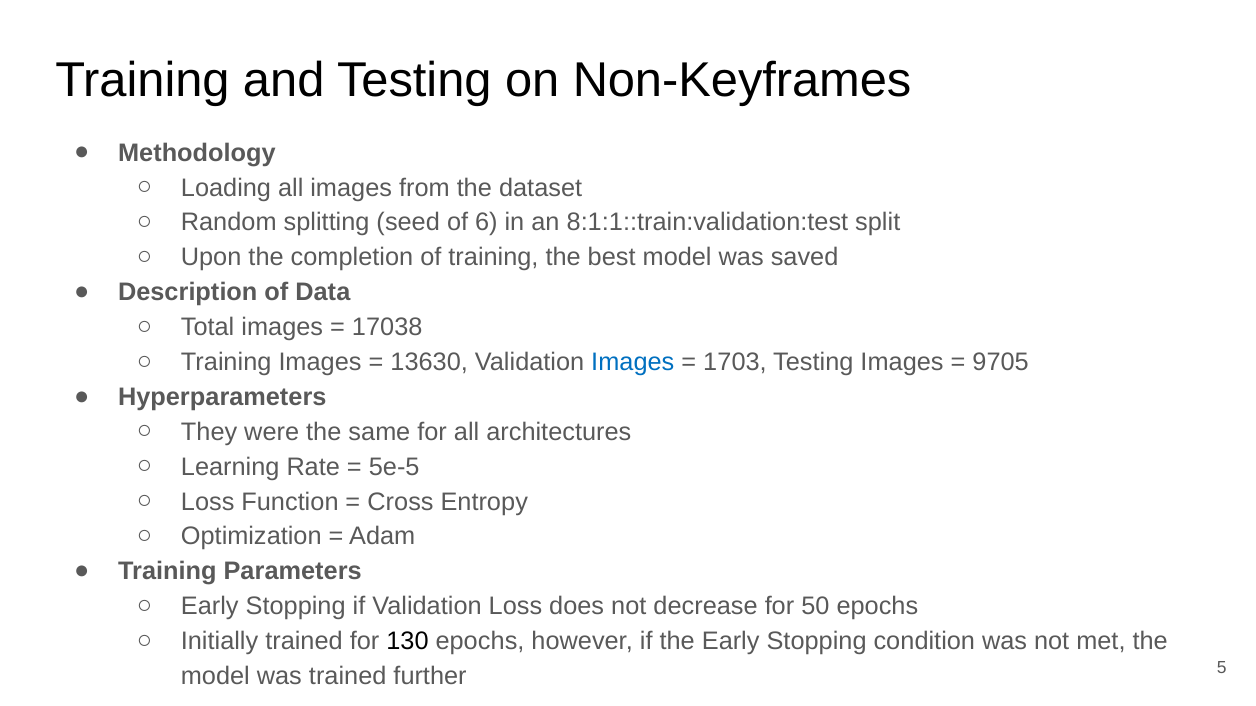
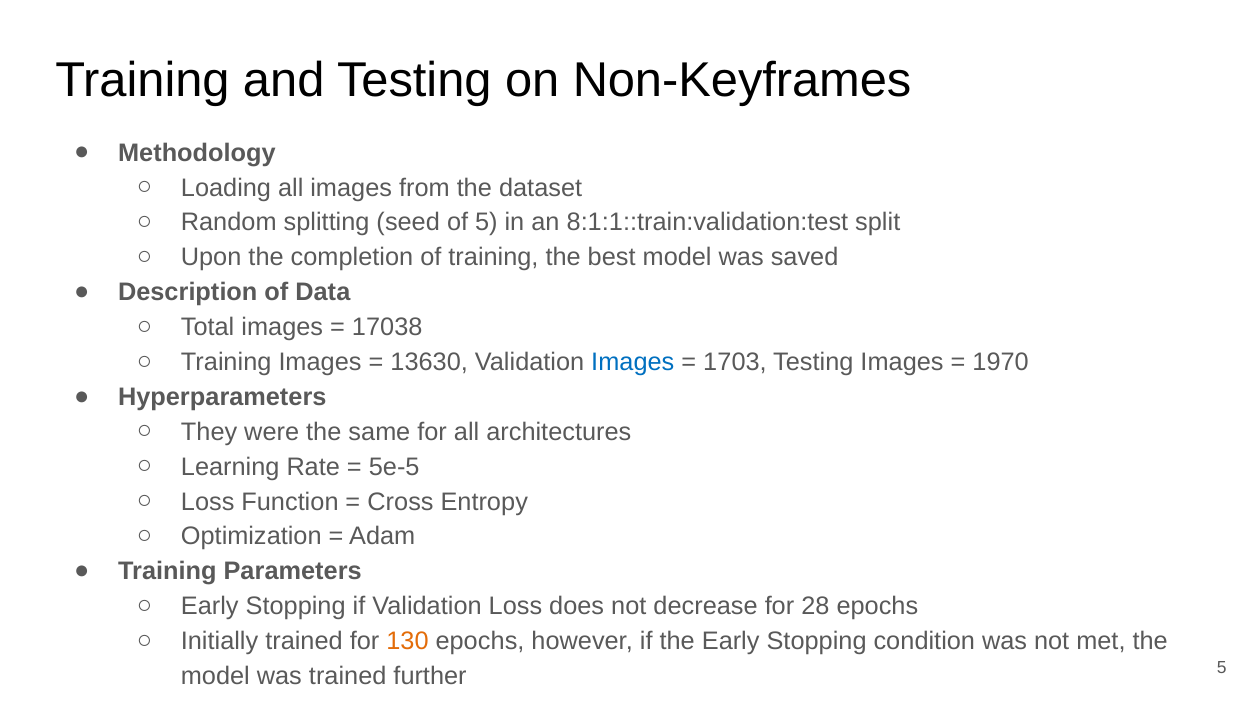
of 6: 6 -> 5 (486, 223)
9705: 9705 -> 1970 (1001, 362)
50: 50 -> 28 (815, 607)
130 colour: black -> orange (407, 642)
